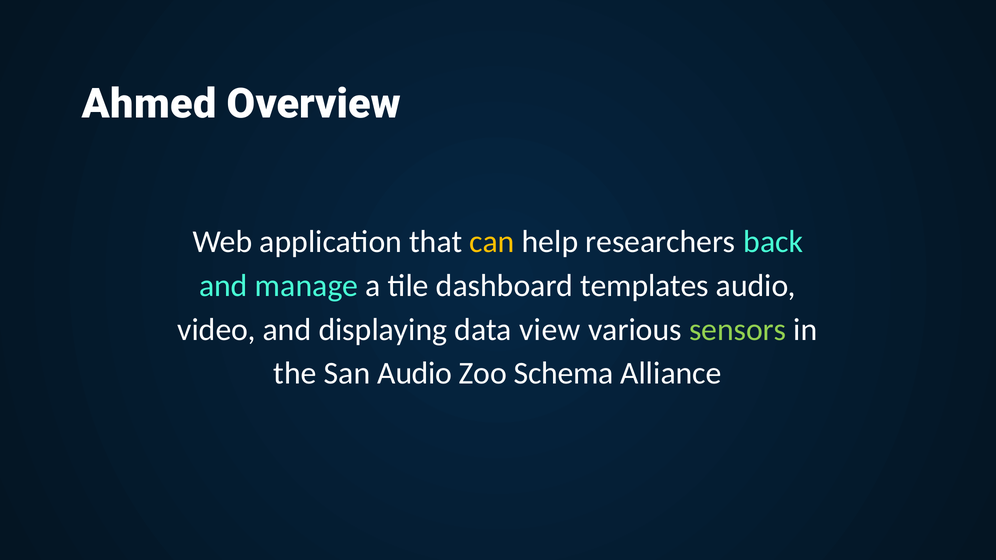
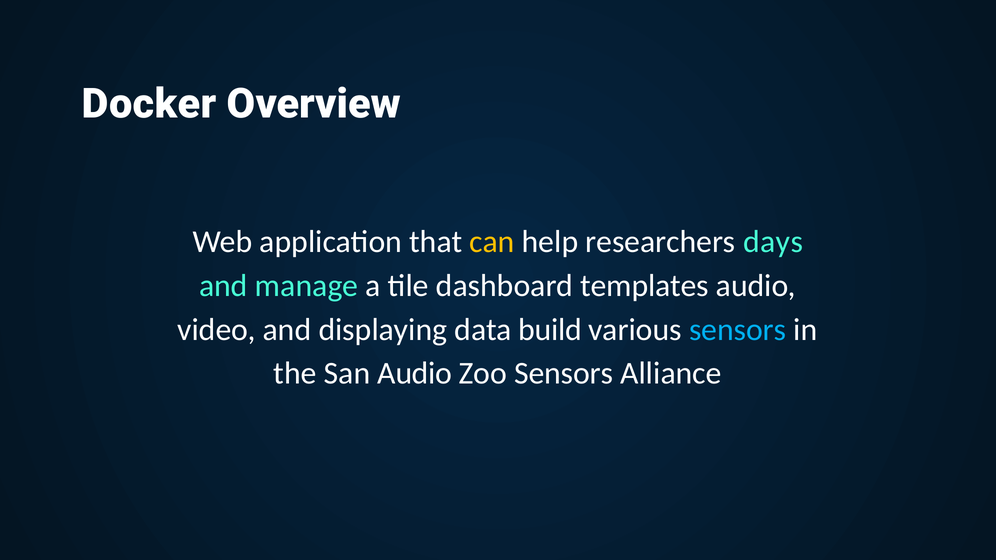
Ahmed: Ahmed -> Docker (149, 104)
back: back -> days (773, 242)
view: view -> build (550, 330)
sensors colour: light green -> light blue (738, 330)
Zoo Schema: Schema -> Sensors (564, 374)
